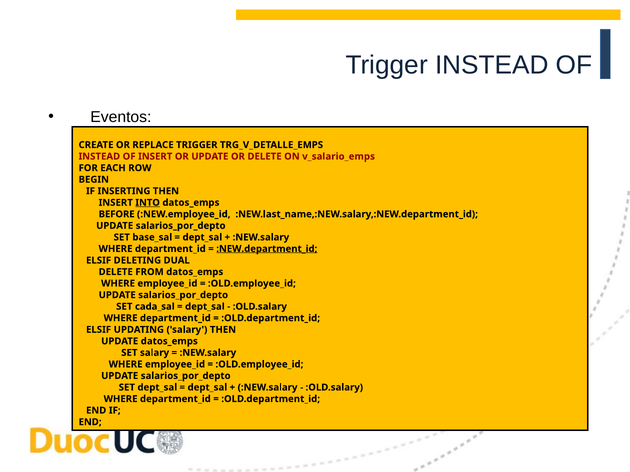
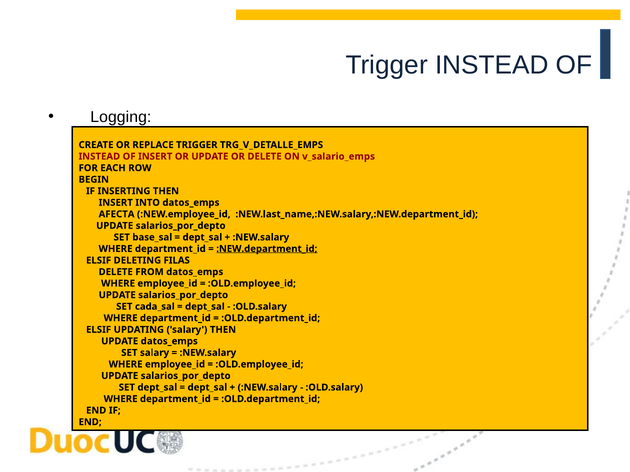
Eventos: Eventos -> Logging (121, 117)
INTO underline: present -> none (148, 203)
BEFORE: BEFORE -> AFECTA (117, 214)
DUAL: DUAL -> FILAS (177, 261)
